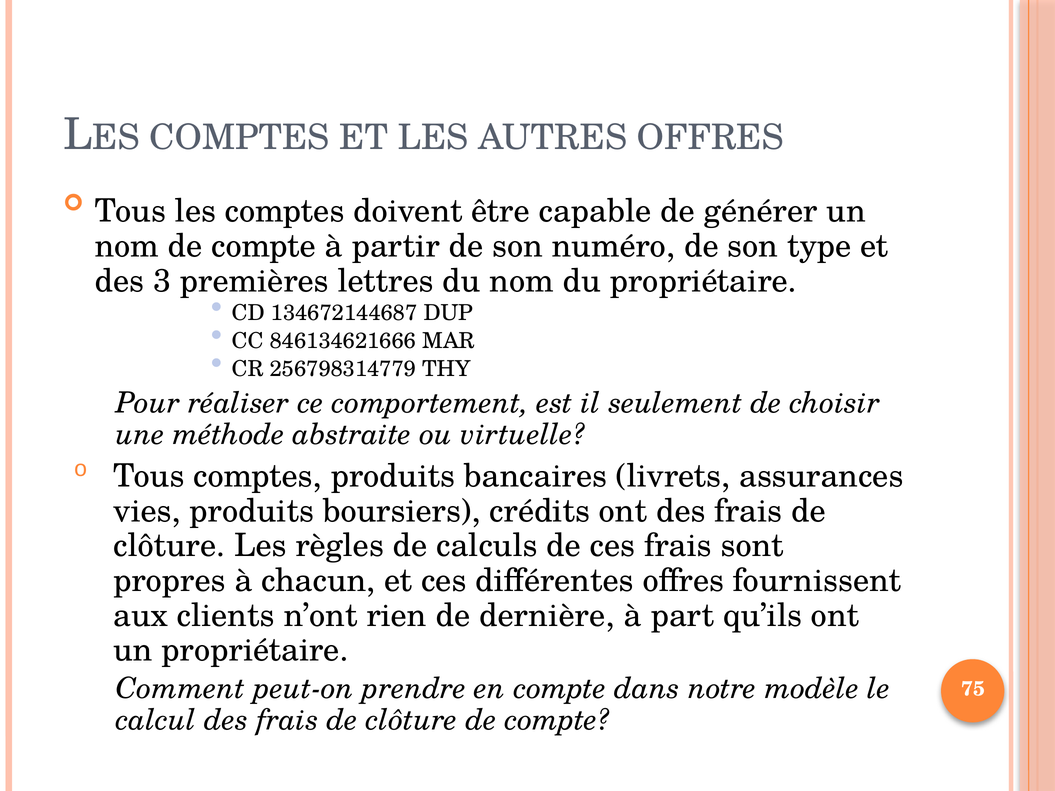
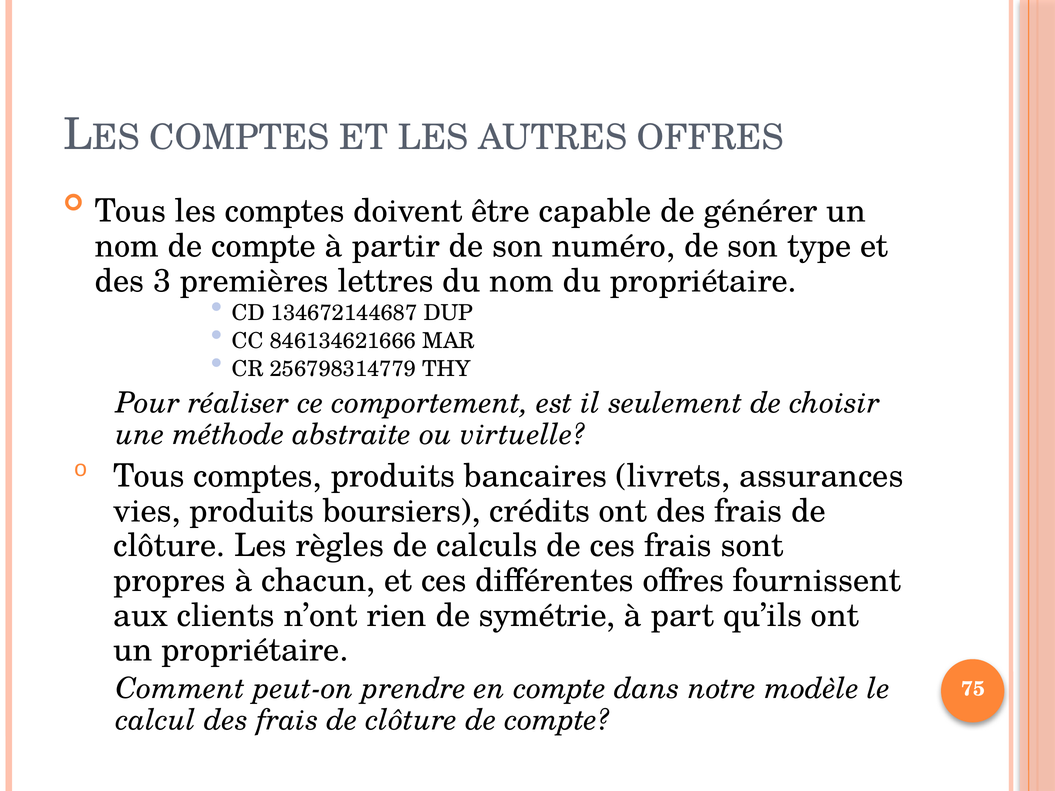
dernière: dernière -> symétrie (547, 616)
